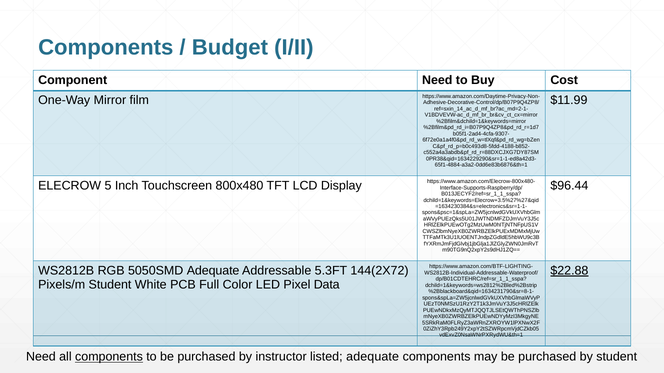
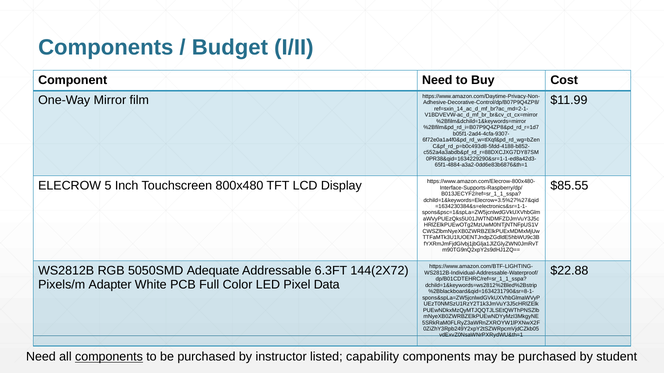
$96.44: $96.44 -> $85.55 (569, 186)
5.3FT: 5.3FT -> 6.3FT (331, 271)
$22.88 underline: present -> none (569, 271)
Pixels/m Student: Student -> Adapter (110, 285)
listed adequate: adequate -> capability (373, 357)
